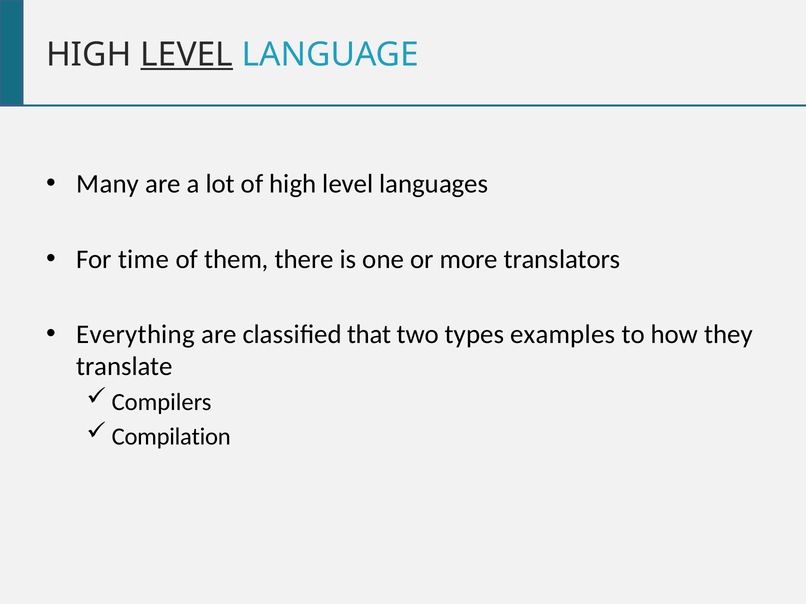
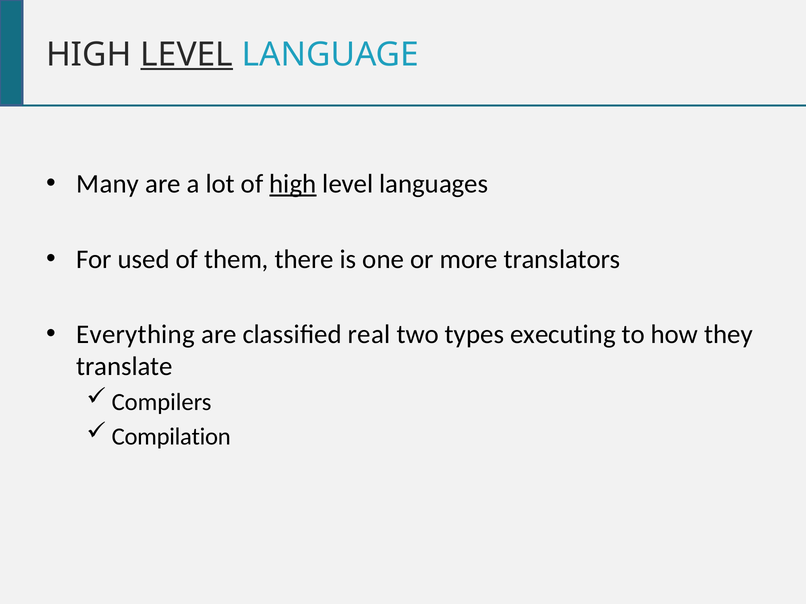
high underline: none -> present (293, 184)
time: time -> used (144, 259)
that: that -> real (369, 335)
examples: examples -> executing (563, 335)
